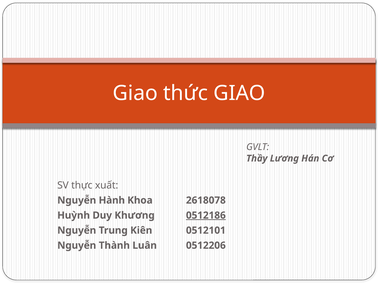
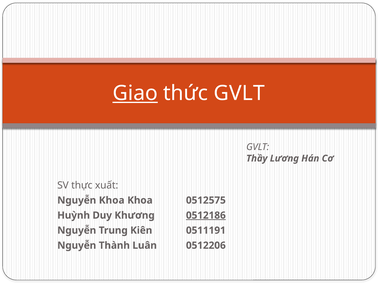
Giao underline: none -> present (135, 93)
thức GIAO: GIAO -> GVLT (239, 93)
Nguyễn Hành: Hành -> Khoa (112, 200)
2618078: 2618078 -> 0512575 (206, 200)
0512101: 0512101 -> 0511191 (206, 230)
